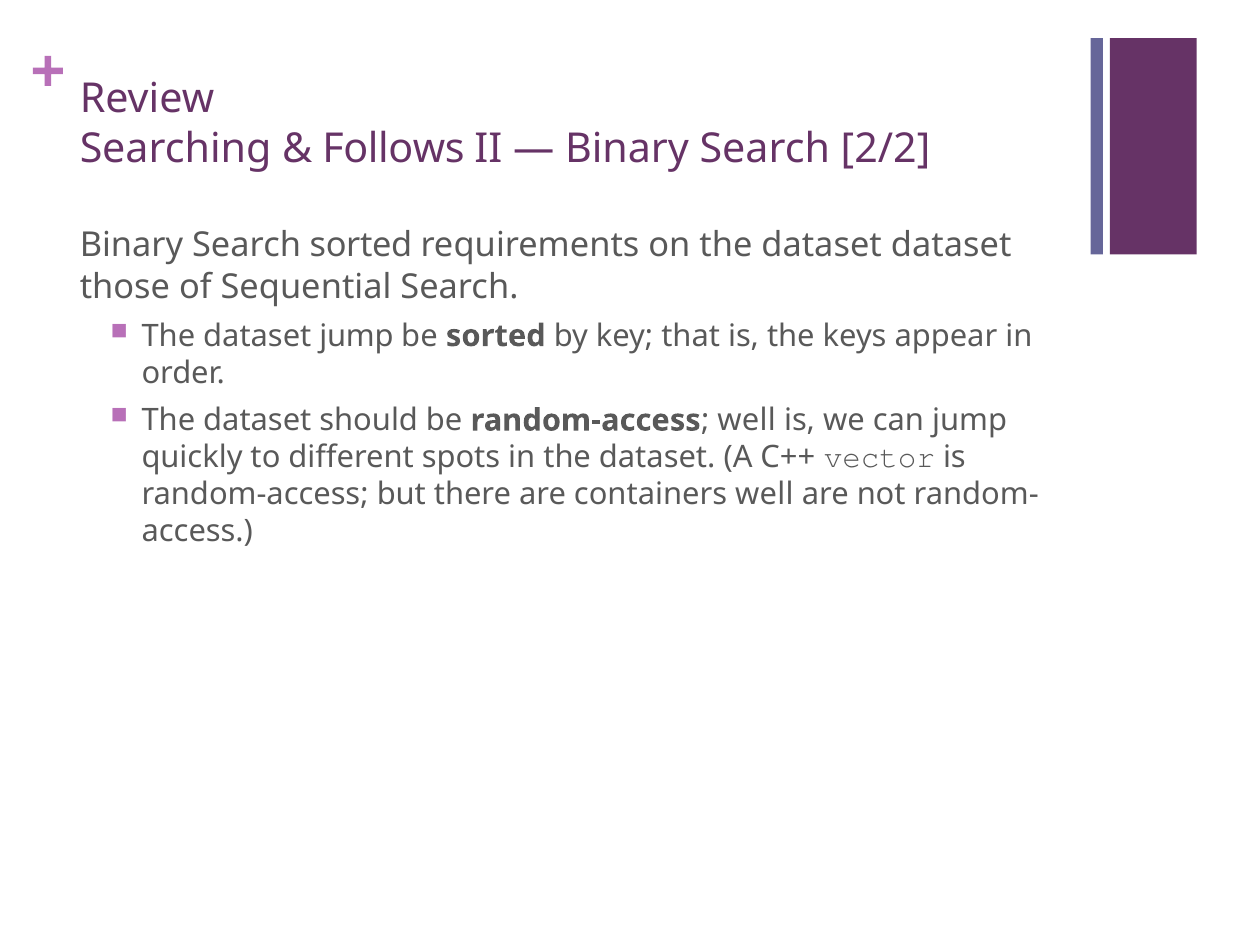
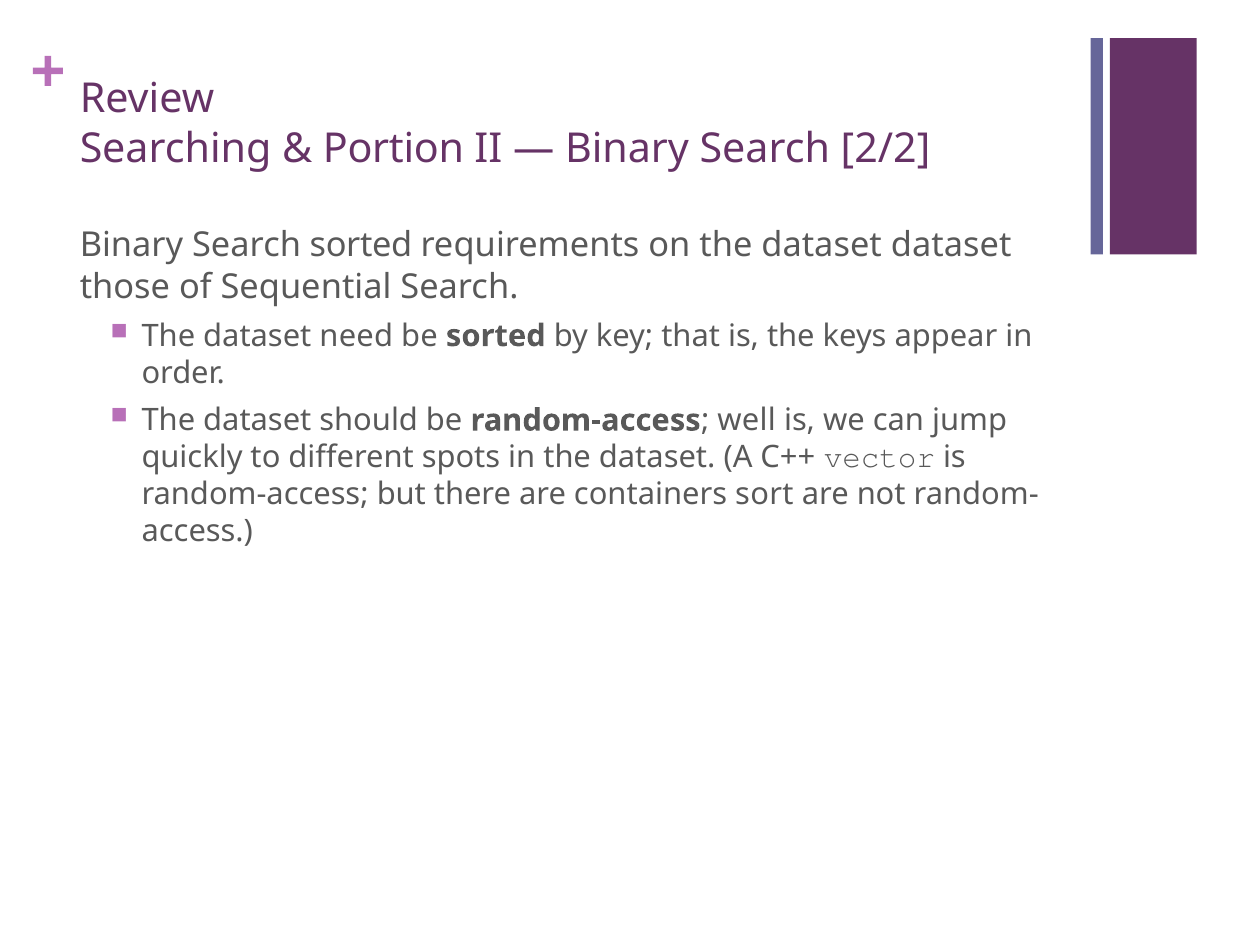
Follows: Follows -> Portion (393, 149)
dataset jump: jump -> need (356, 336)
containers well: well -> sort (764, 495)
